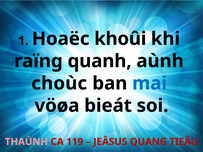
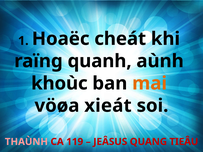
khoûi: khoûi -> cheát (120, 39)
choùc: choùc -> khoùc (59, 83)
mai colour: blue -> orange (150, 83)
bieát: bieát -> xieát (108, 106)
